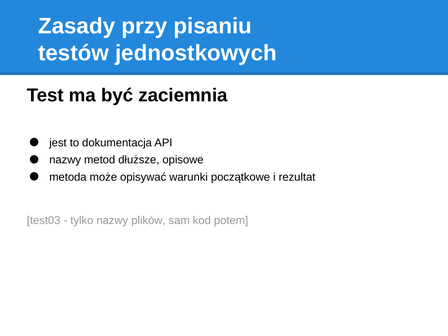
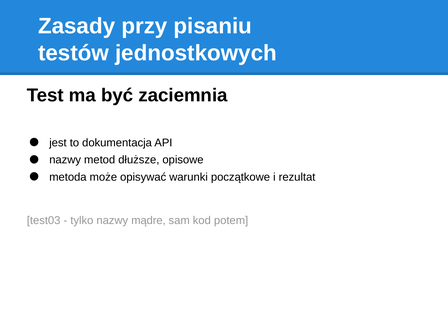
plików: plików -> mądre (148, 220)
